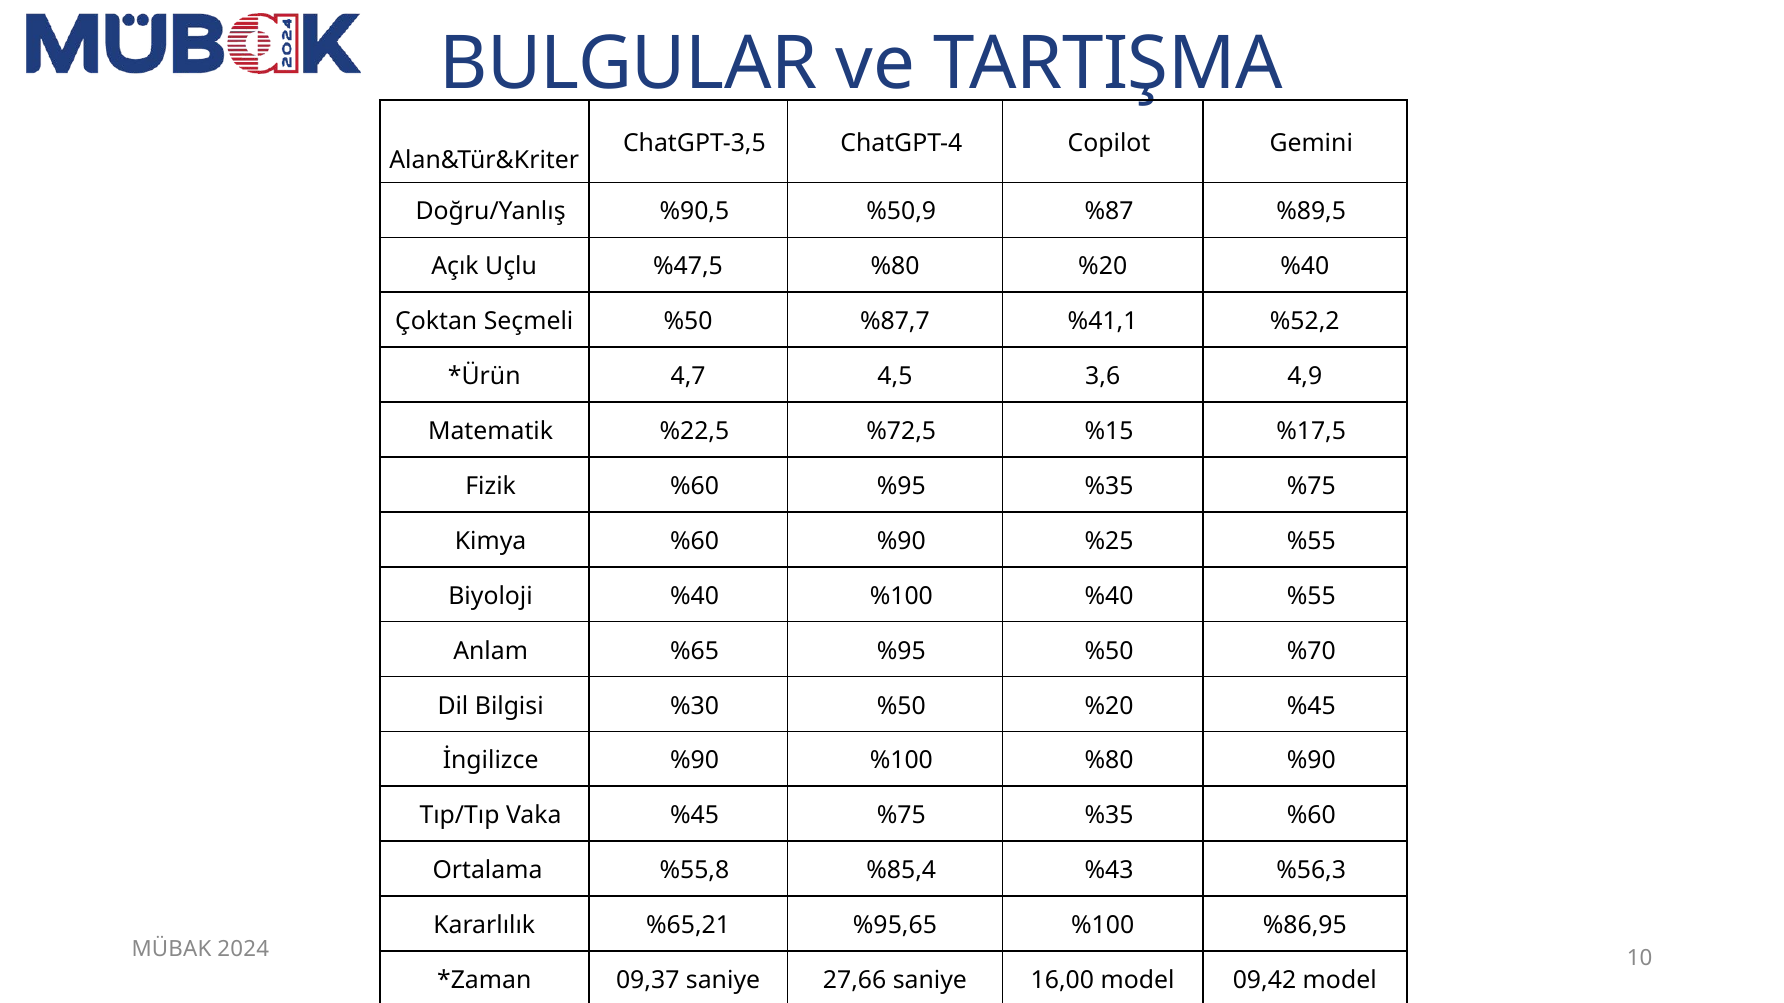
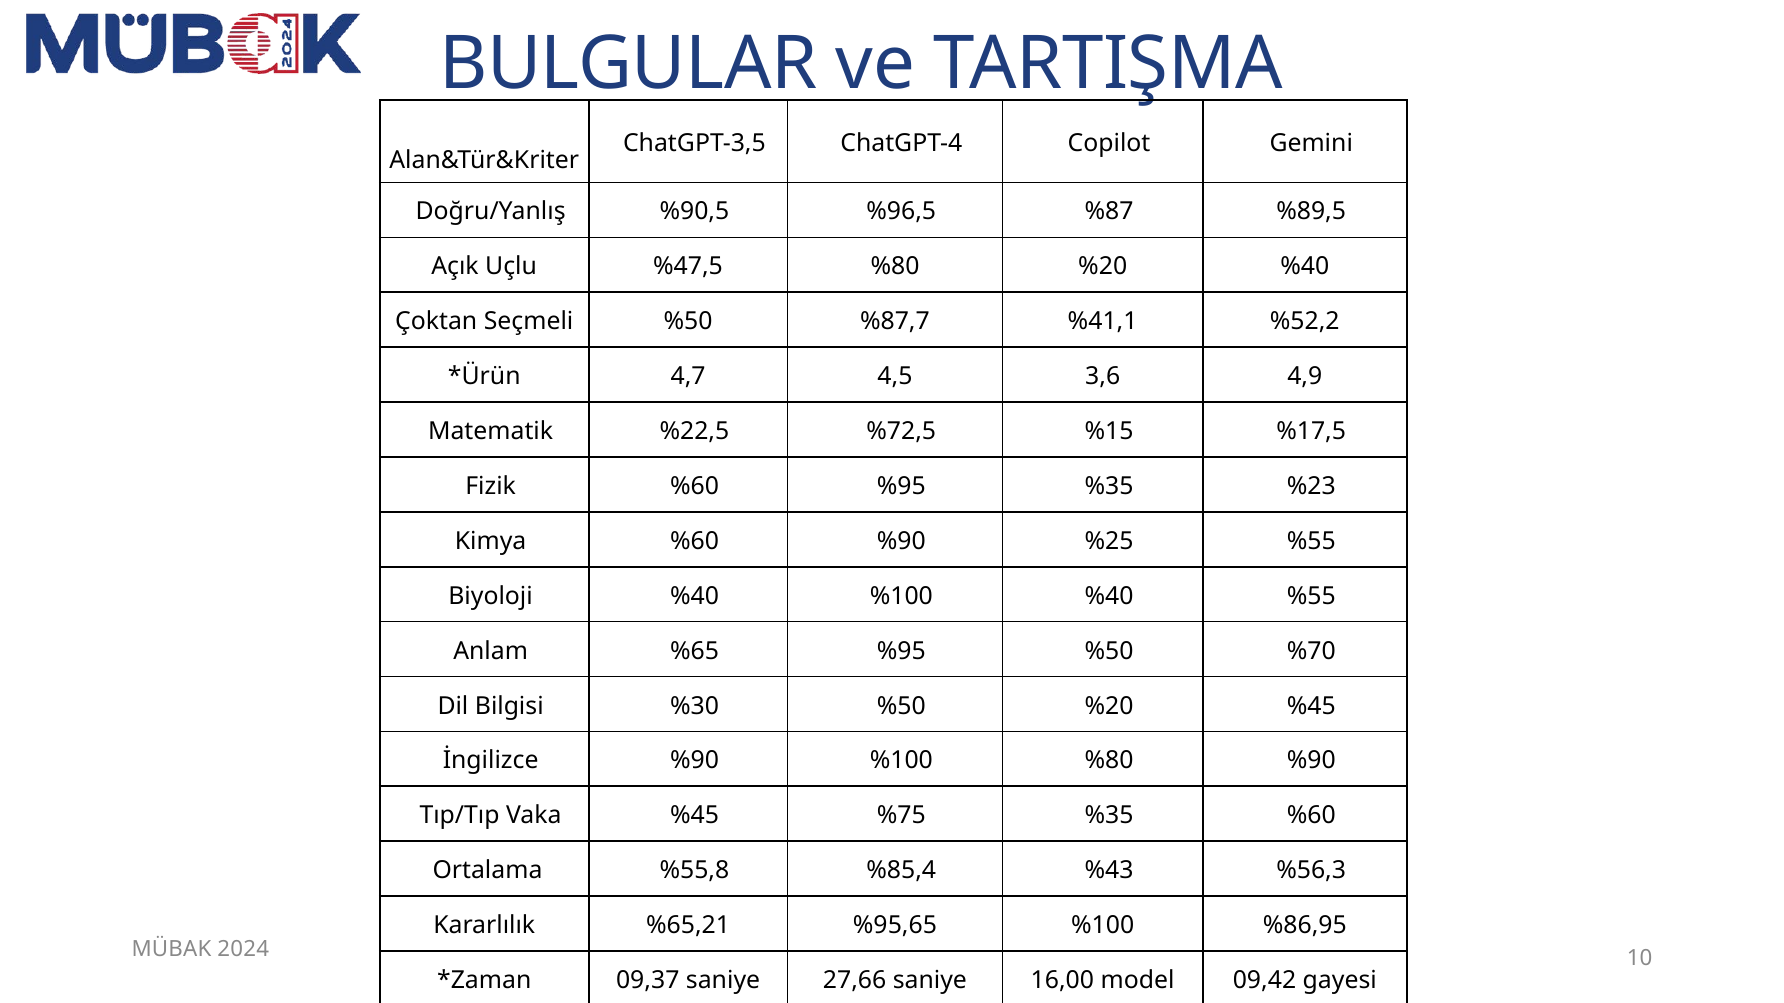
%50,9: %50,9 -> %96,5 (901, 212)
%35 %75: %75 -> %23 (1311, 486)
09,42 model: model -> gayesi (1340, 981)
